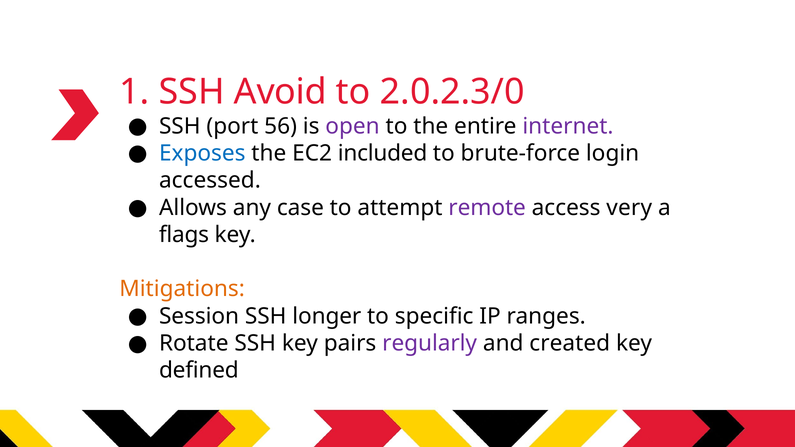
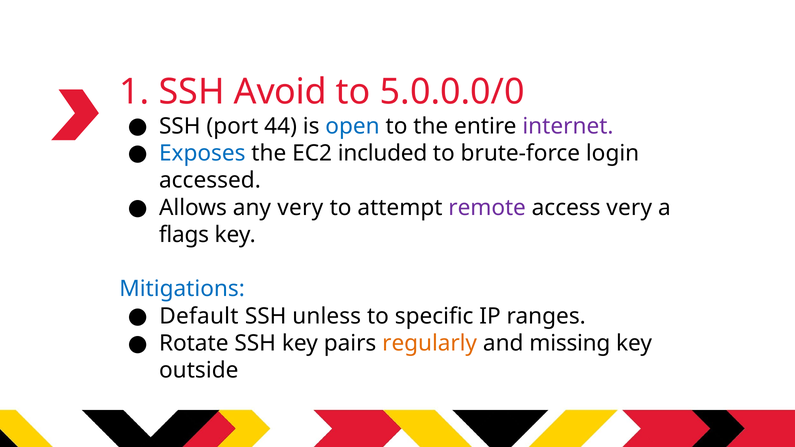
2.0.2.3/0: 2.0.2.3/0 -> 5.0.0.0/0 (452, 92)
56: 56 -> 44 (281, 126)
open colour: purple -> blue (352, 126)
any case: case -> very (300, 208)
Mitigations colour: orange -> blue (182, 289)
Session: Session -> Default (199, 316)
longer: longer -> unless (327, 316)
regularly colour: purple -> orange (430, 343)
created: created -> missing (570, 343)
defined: defined -> outside (199, 371)
